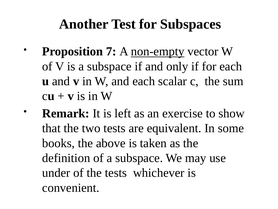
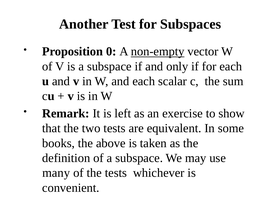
7: 7 -> 0 (111, 51)
under: under -> many (56, 172)
